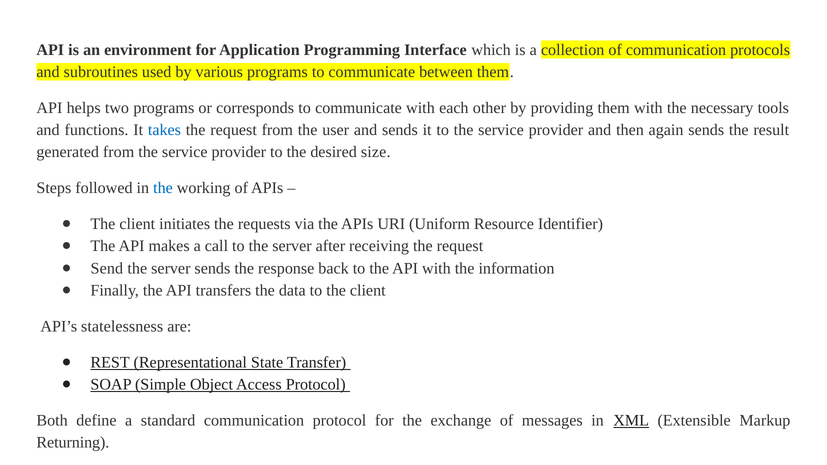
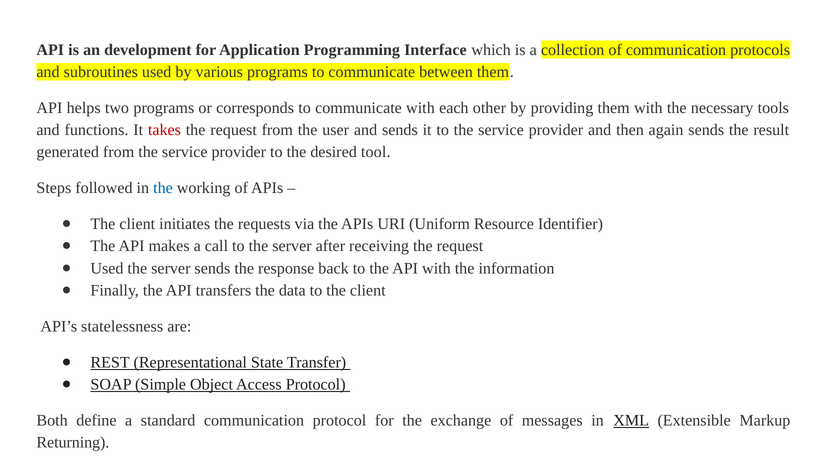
environment: environment -> development (148, 50)
takes colour: blue -> red (164, 130)
size: size -> tool (376, 152)
Send: Send -> Used (107, 268)
